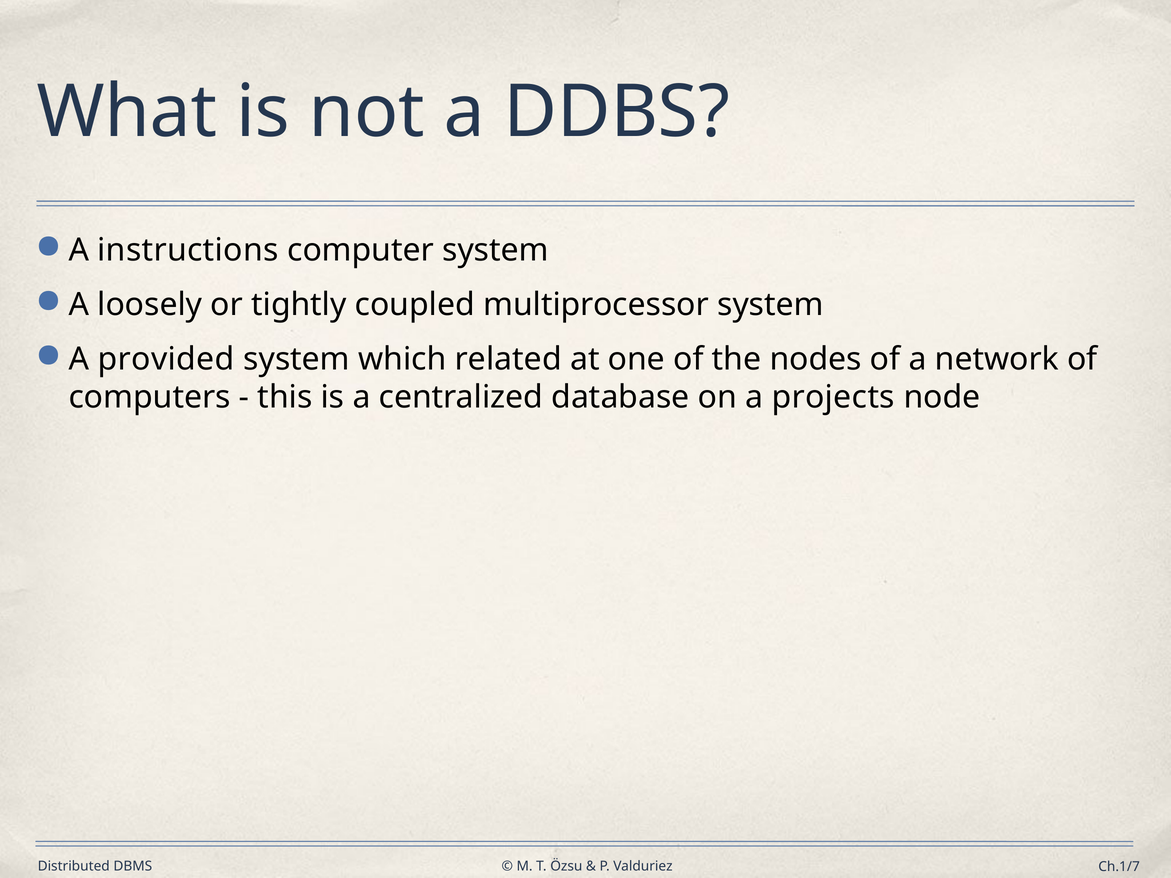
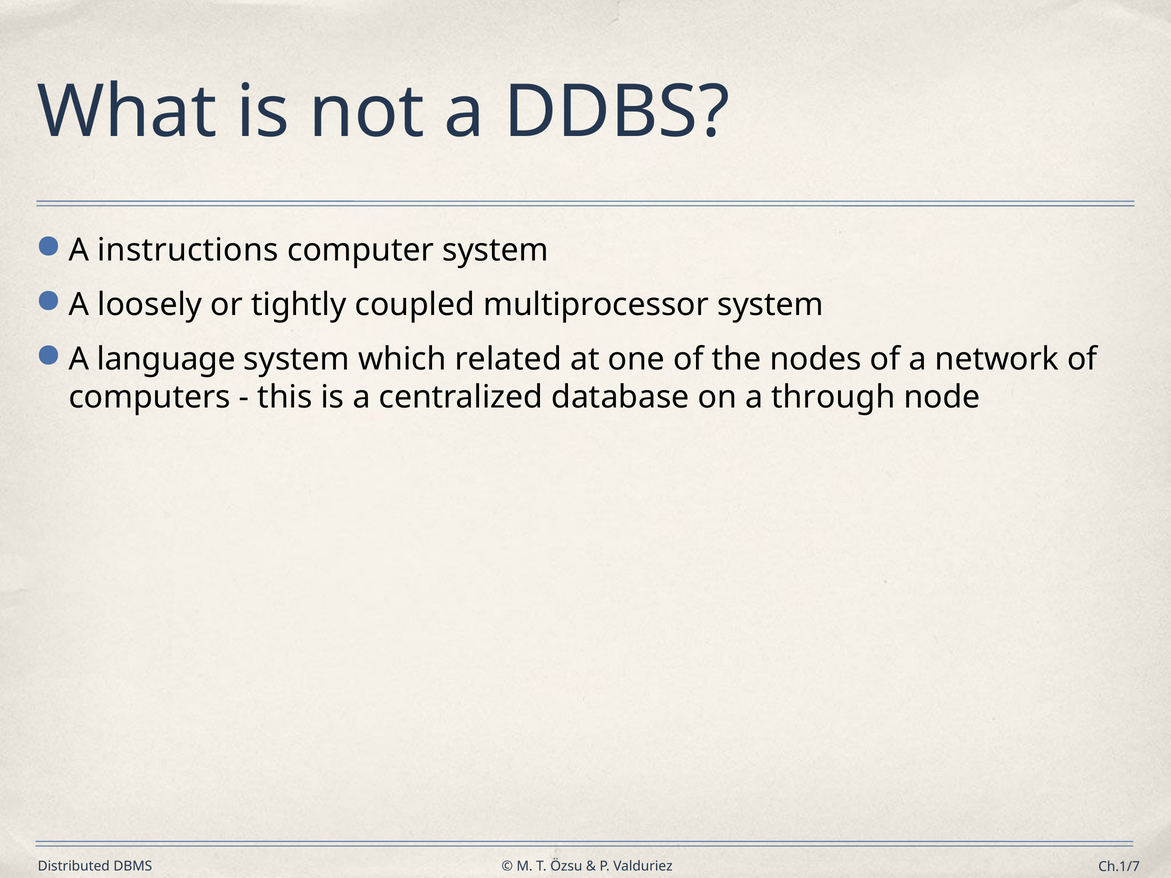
provided: provided -> language (166, 359)
projects: projects -> through (833, 398)
